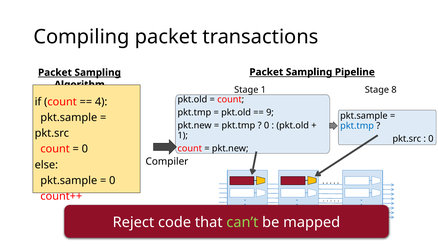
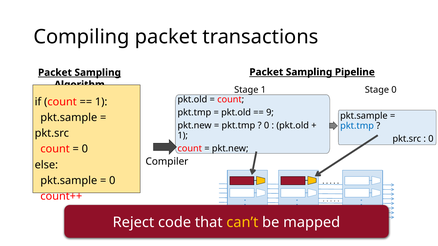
Stage 8: 8 -> 0 (394, 90)
4: 4 -> 1 (101, 102)
can’t colour: light green -> yellow (242, 223)
